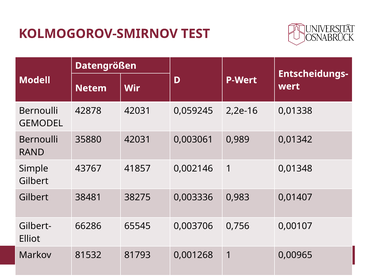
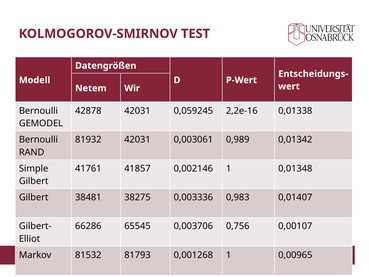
35880: 35880 -> 81932 (88, 140)
43767: 43767 -> 41761 (88, 168)
